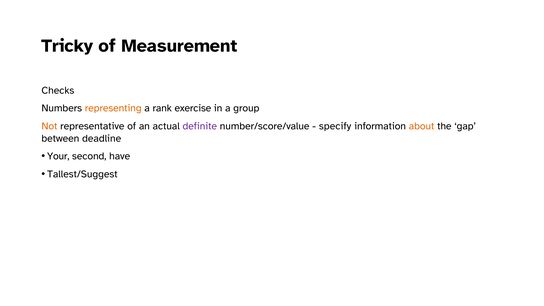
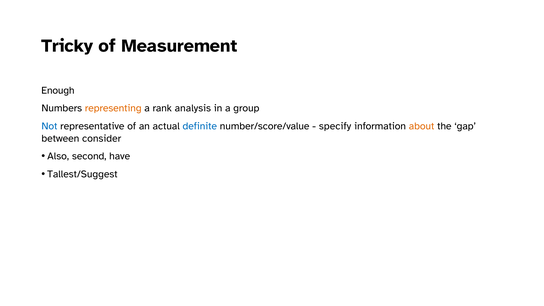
Checks: Checks -> Enough (58, 90)
exercise: exercise -> analysis (193, 108)
Not colour: orange -> blue (49, 126)
definite colour: purple -> blue (200, 126)
deadline: deadline -> consider (102, 138)
Your: Your -> Also (58, 156)
